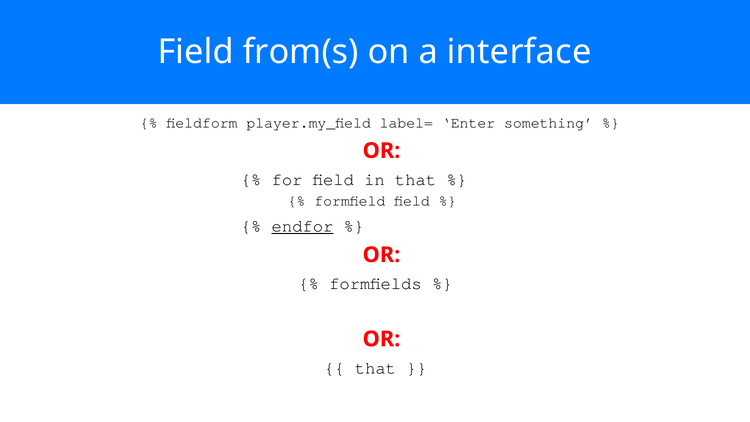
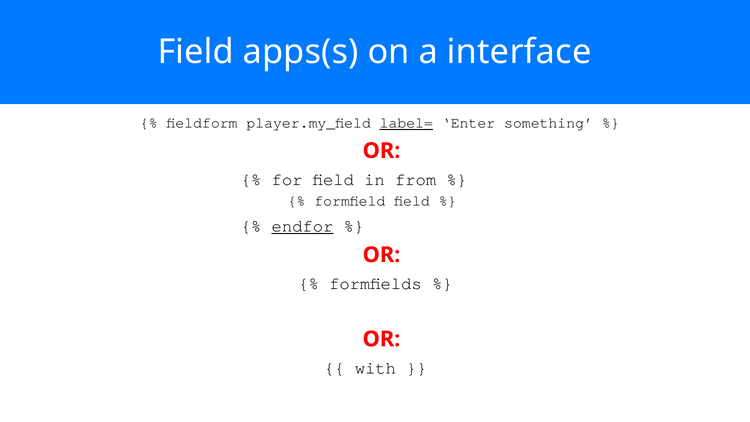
from(s: from(s -> apps(s (301, 52)
label= underline: none -> present (406, 123)
in that: that -> from (416, 180)
that: that -> with (375, 368)
